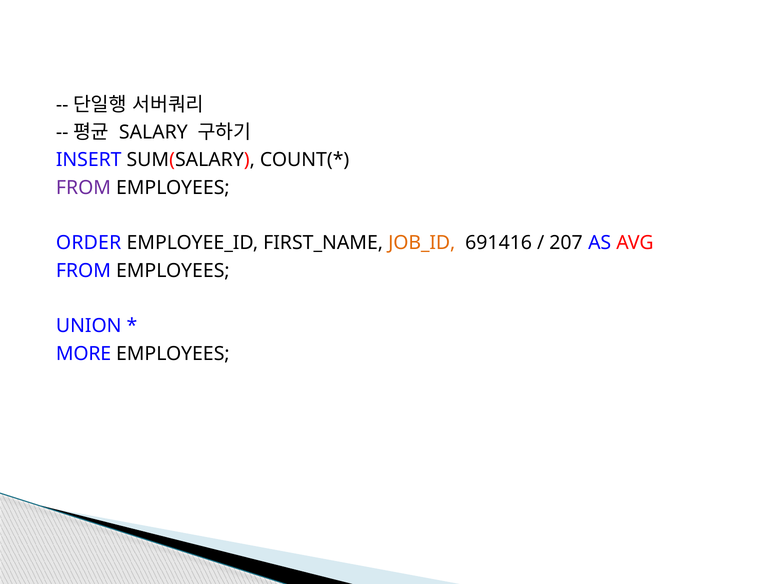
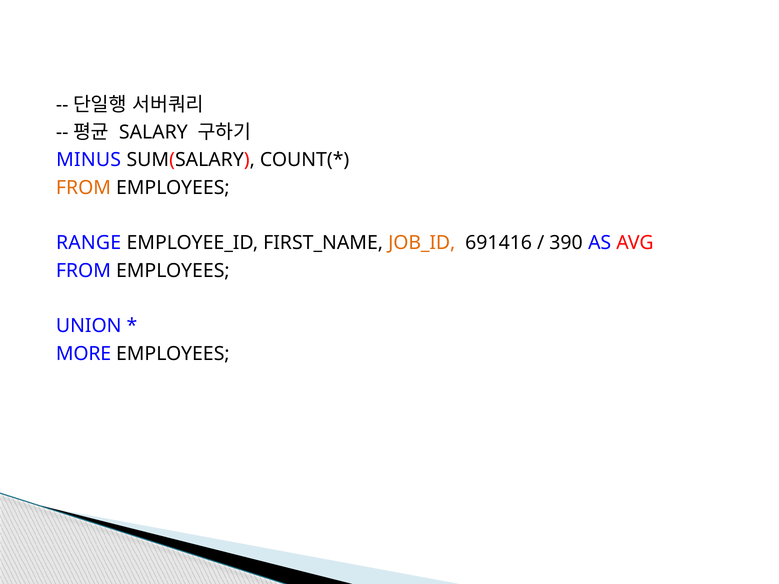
INSERT: INSERT -> MINUS (89, 160)
FROM colour: purple -> orange (83, 188)
ORDER: ORDER -> RANGE (89, 243)
207: 207 -> 390 (566, 243)
